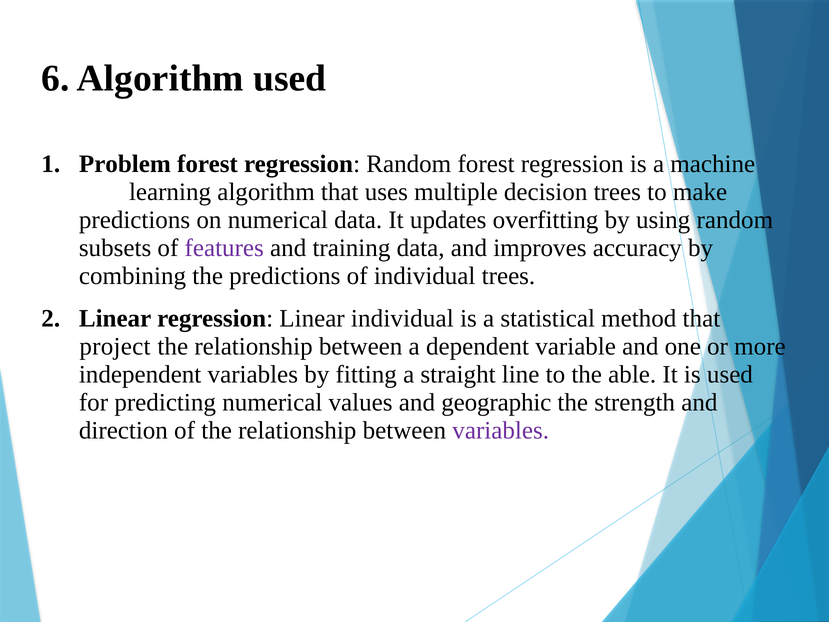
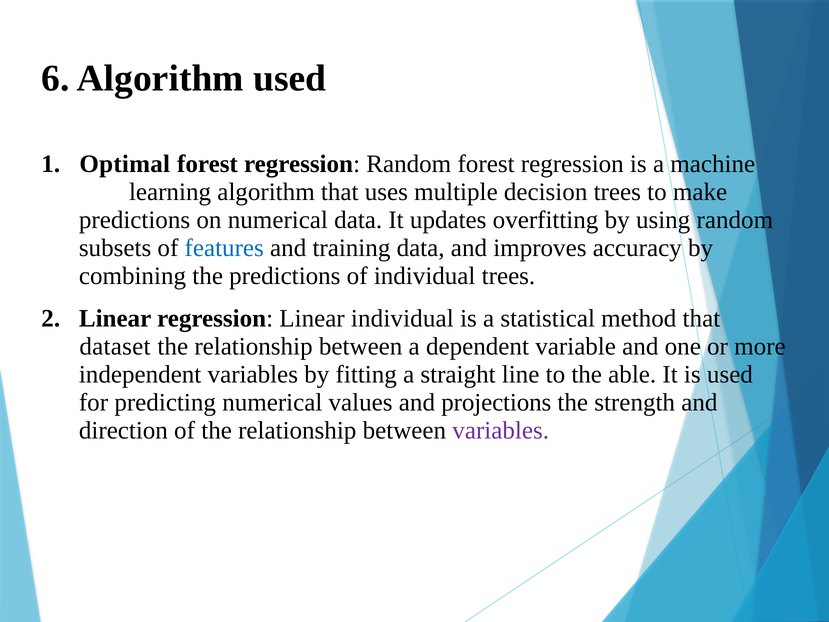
Problem: Problem -> Optimal (125, 164)
features colour: purple -> blue (224, 248)
project: project -> dataset (115, 347)
geographic: geographic -> projections (496, 402)
